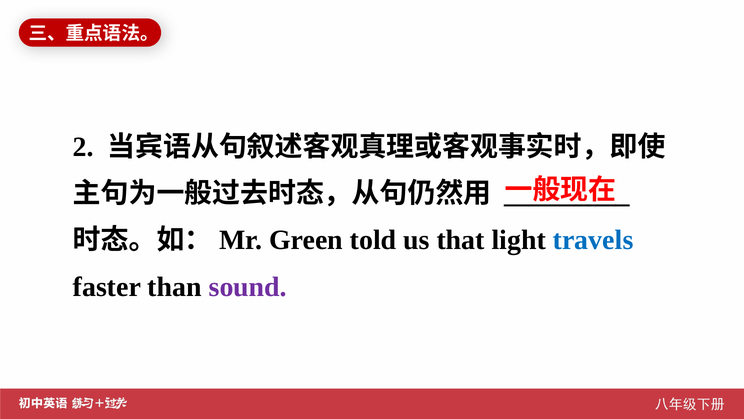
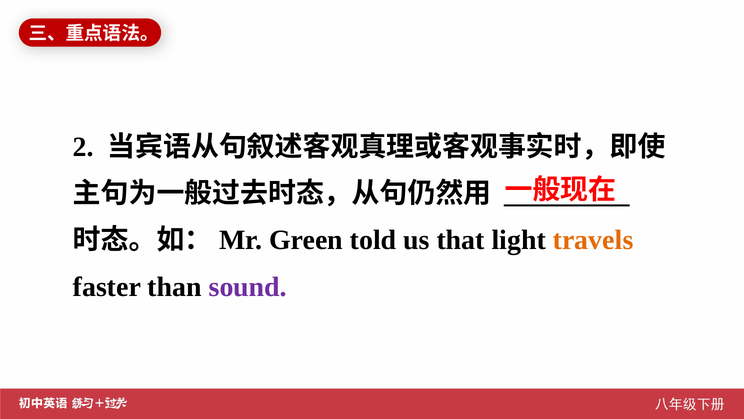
travels colour: blue -> orange (593, 240)
